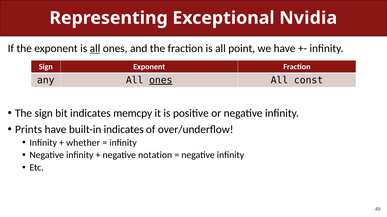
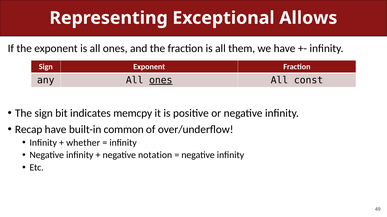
Nvidia: Nvidia -> Allows (308, 18)
all underline: present -> none (95, 49)
point: point -> them (242, 49)
Prints: Prints -> Recap (29, 130)
built-in indicates: indicates -> common (124, 130)
